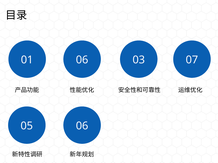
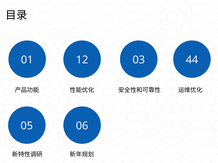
01 06: 06 -> 12 (82, 60)
07: 07 -> 44 (192, 60)
